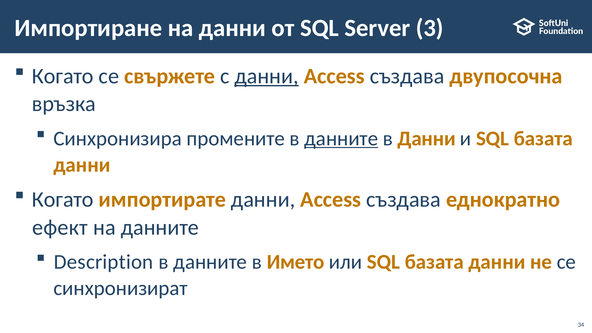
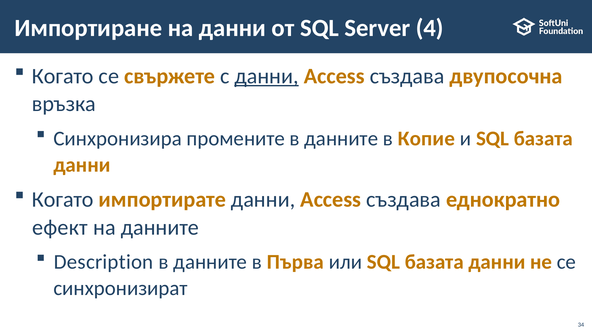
3: 3 -> 4 (430, 28)
данните underline: present -> none (341, 138)
в Данни: Данни -> Копие (426, 138)
Името: Името -> Първа (295, 262)
